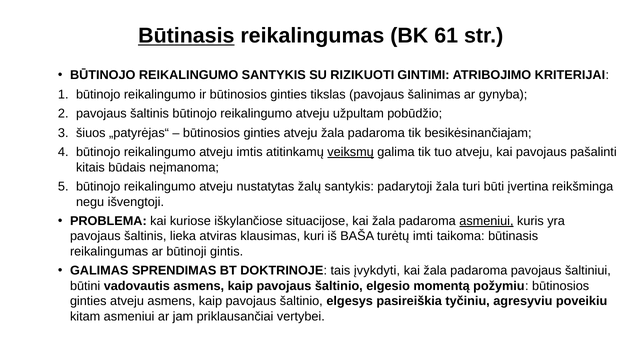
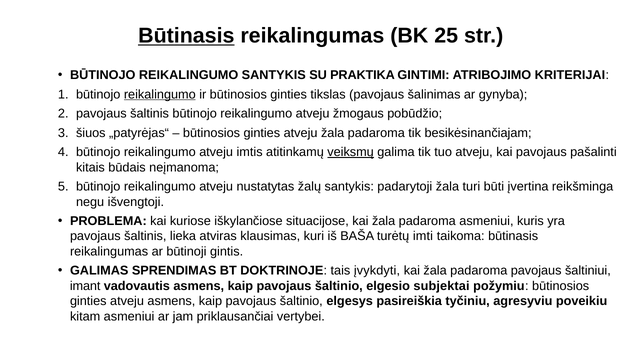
61: 61 -> 25 (446, 36)
RIZIKUOTI: RIZIKUOTI -> PRAKTIKA (362, 75)
reikalingumo underline: none -> present (160, 94)
užpultam: užpultam -> žmogaus (358, 114)
asmeniui underline: present -> none (486, 221)
būtini: būtini -> imant (85, 286)
momentą: momentą -> subjektai (442, 286)
